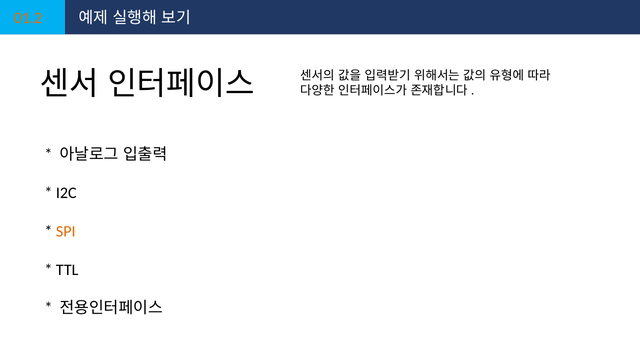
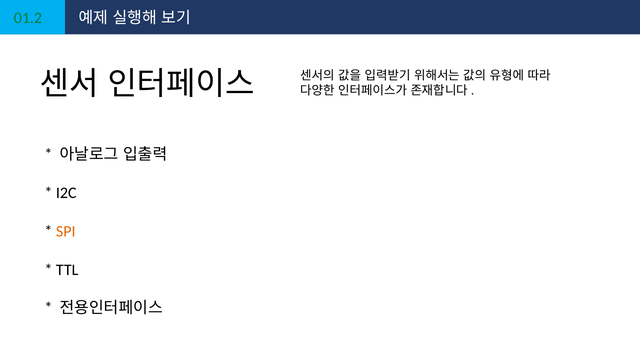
01.2 colour: orange -> green (28, 18)
